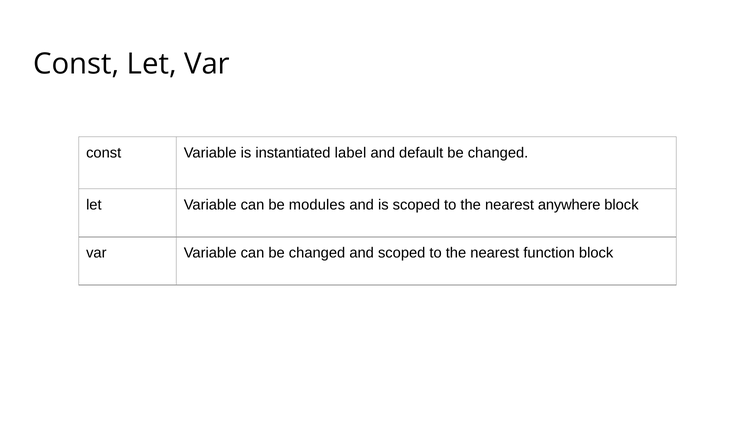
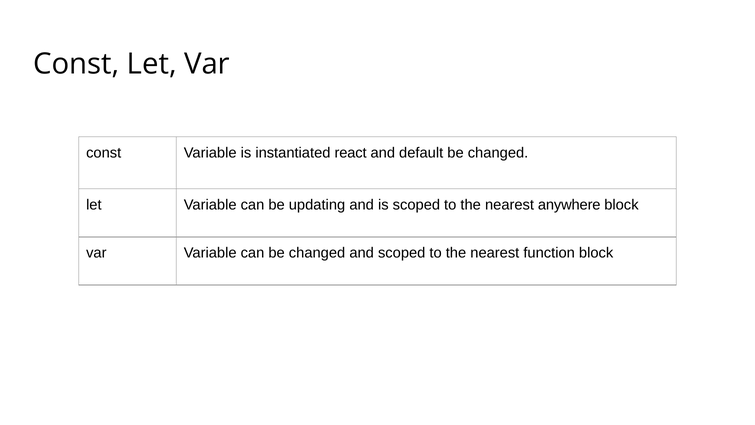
label: label -> react (351, 153)
modules: modules -> updating (317, 205)
